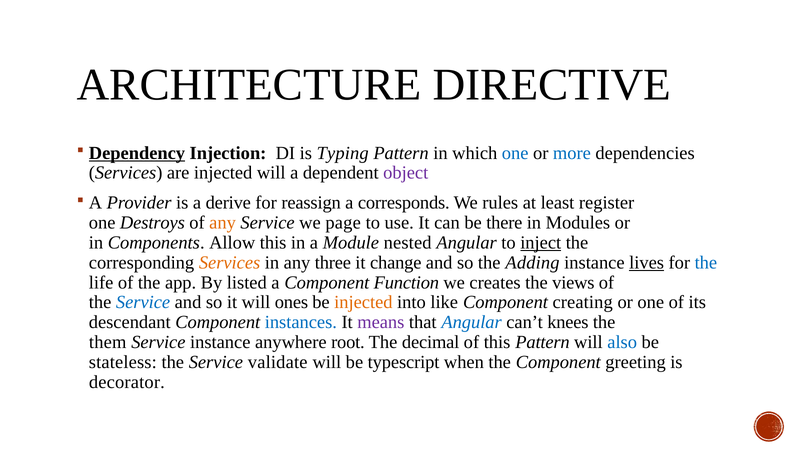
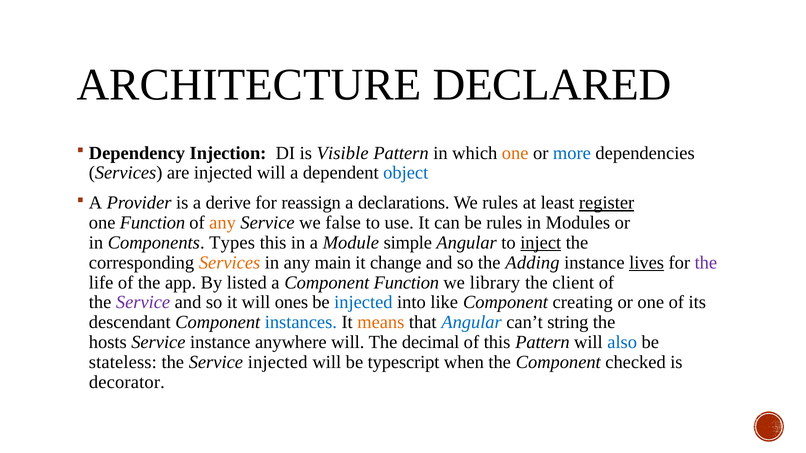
DIRECTIVE: DIRECTIVE -> DECLARED (552, 85)
Dependency underline: present -> none (137, 153)
Typing: Typing -> Visible (343, 153)
one colour: blue -> orange (515, 153)
object colour: purple -> blue (406, 173)
corresponds: corresponds -> declarations (404, 203)
register underline: none -> present (607, 203)
one Destroys: Destroys -> Function (152, 223)
page: page -> false (343, 223)
be there: there -> rules (504, 223)
Allow: Allow -> Types (232, 243)
nested: nested -> simple (408, 243)
three: three -> main (333, 263)
the colour: blue -> purple (706, 263)
creates: creates -> library (495, 283)
views: views -> client (573, 283)
Service colour: blue -> purple (143, 303)
injected colour: orange -> blue (363, 303)
means colour: purple -> orange (381, 323)
knees: knees -> string (568, 323)
them: them -> hosts (108, 342)
anywhere root: root -> will (348, 342)
Service validate: validate -> injected (278, 362)
greeting: greeting -> checked (636, 362)
